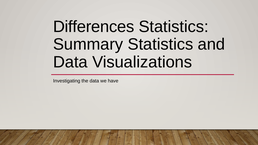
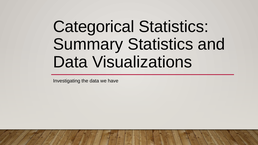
Differences: Differences -> Categorical (94, 27)
